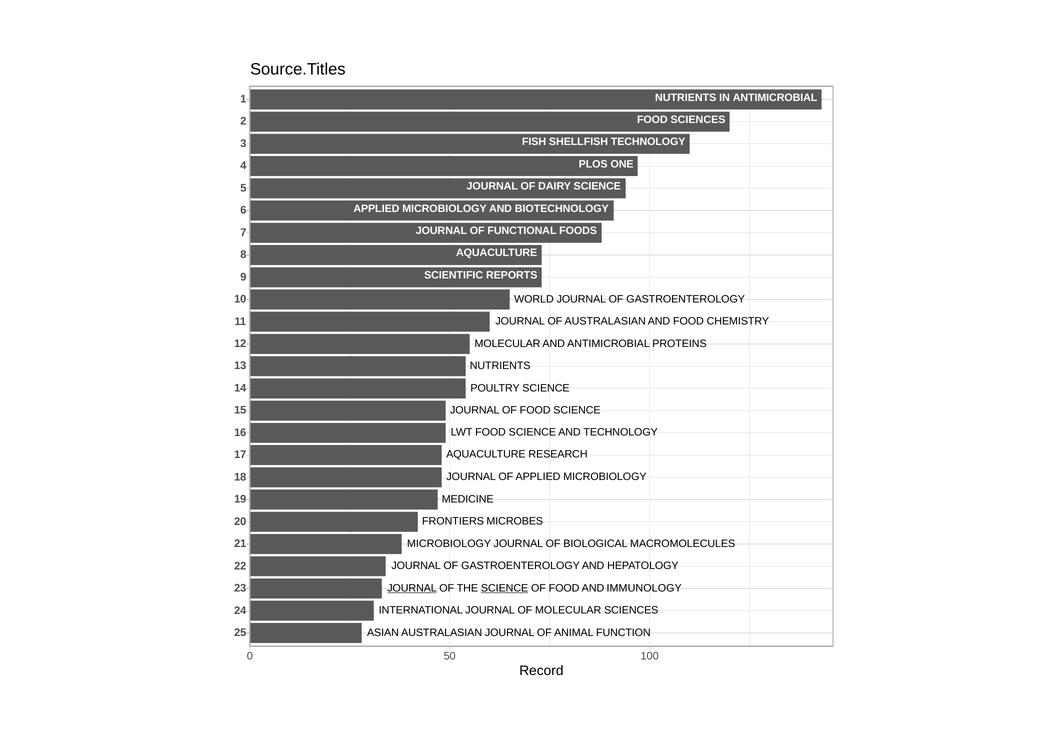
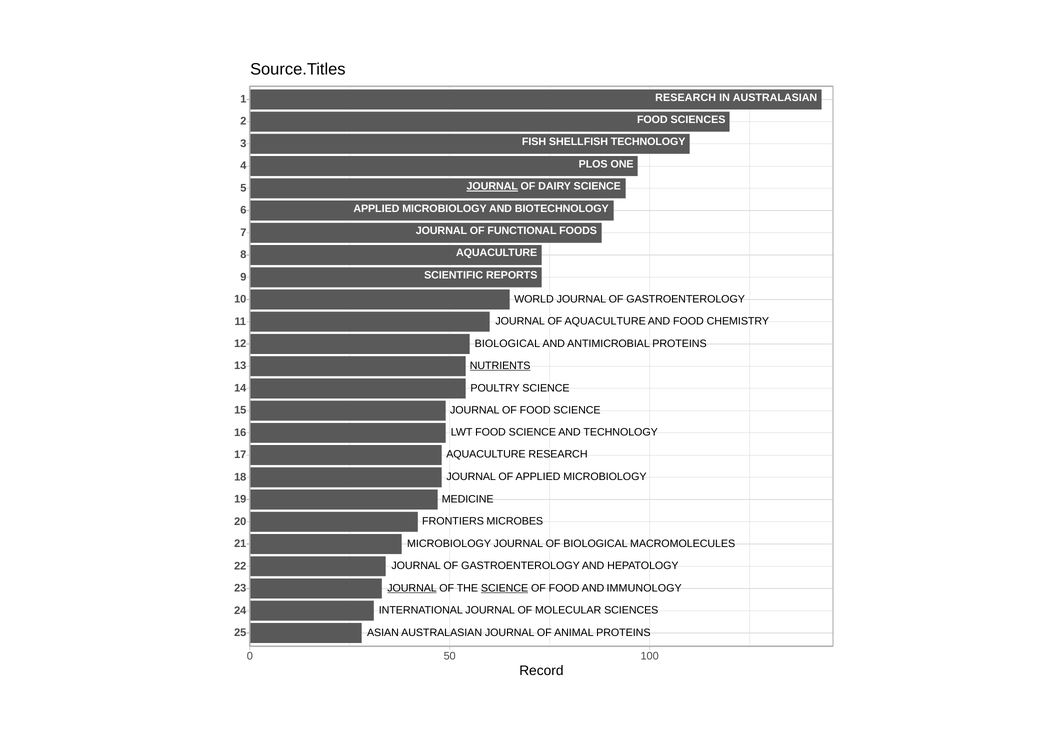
NUTRIENTS: NUTRIENTS -> RESEARCH (686, 97)
IN ANTIMICROBIAL: ANTIMICROBIAL -> AUSTRALASIAN (775, 97)
JOURNAL underline: none -> present (492, 186)
OF AUSTRALASIAN: AUSTRALASIAN -> AQUACULTURE (605, 321)
MOLECULAR: MOLECULAR -> BIOLOGICAL (507, 344)
NUTRIENTS underline: none -> present (500, 366)
ANIMAL FUNCTION: FUNCTION -> PROTEINS (623, 633)
